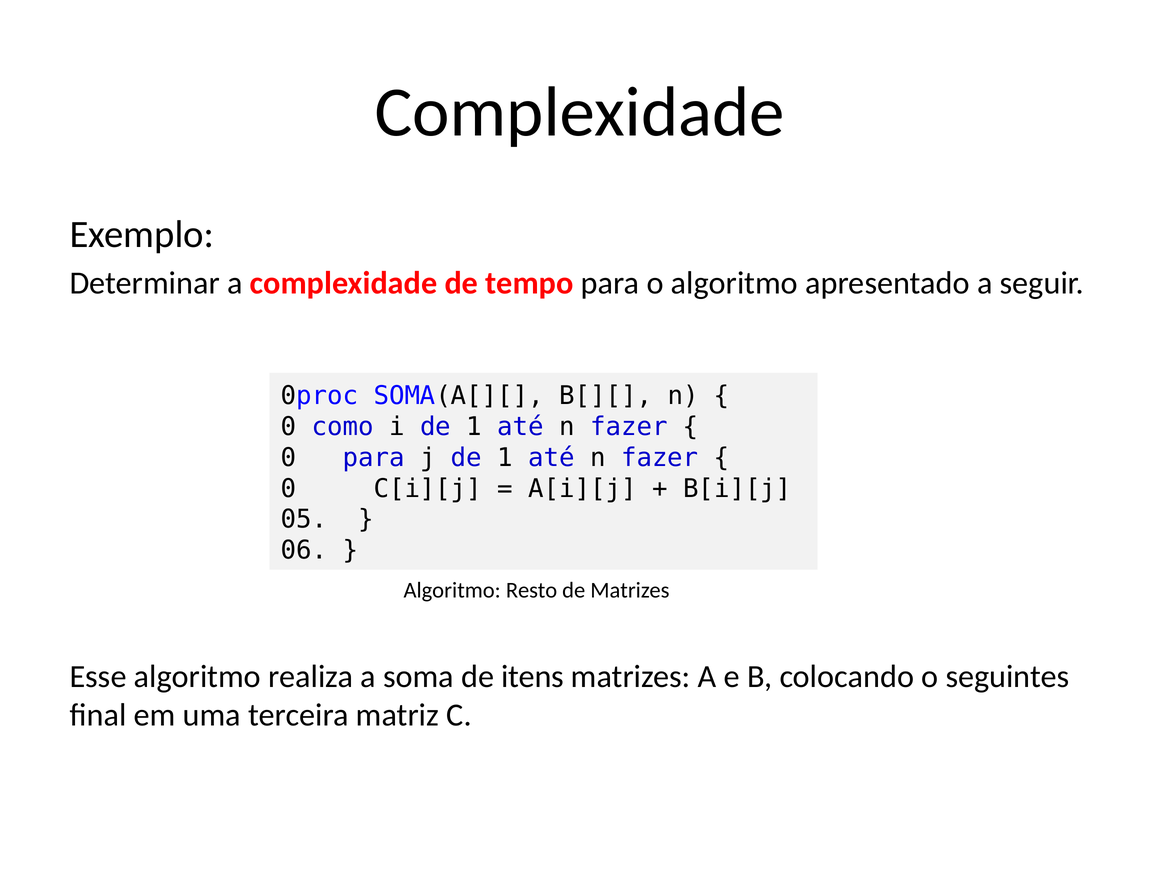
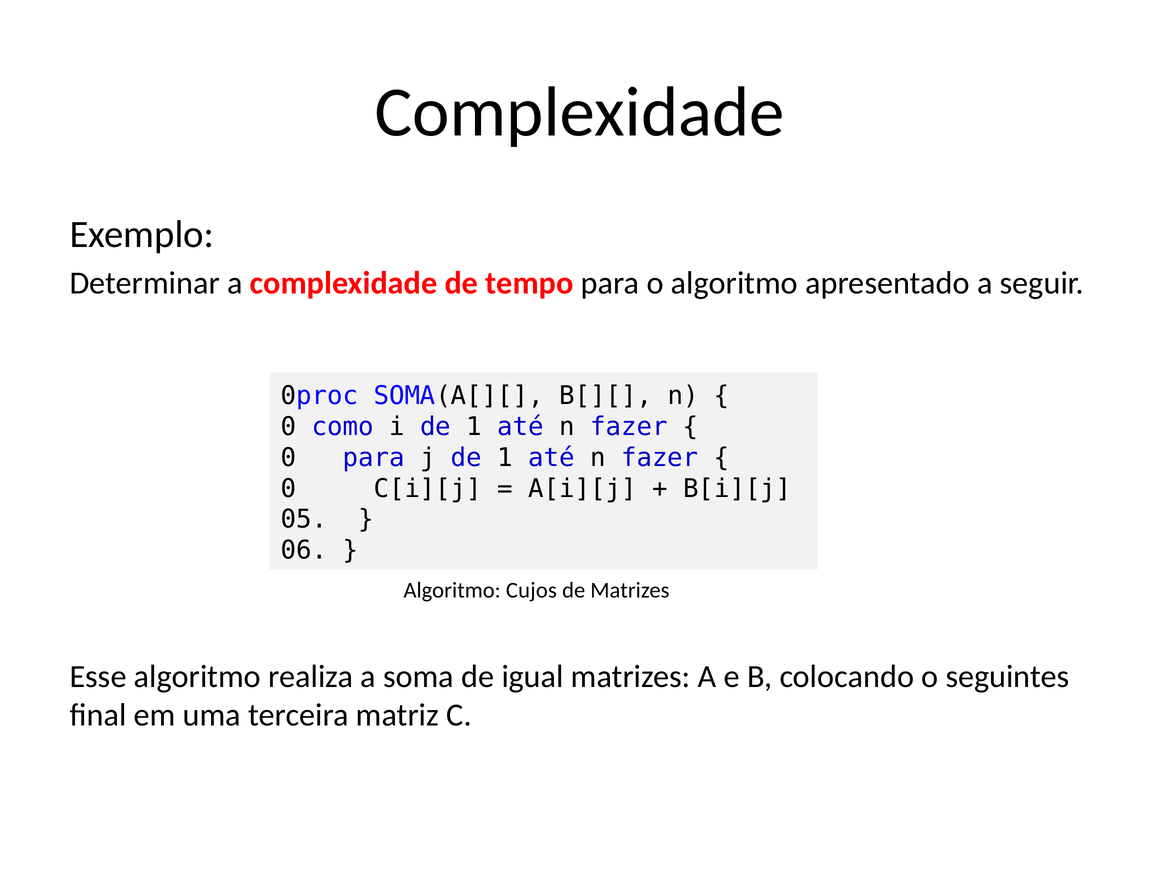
Resto: Resto -> Cujos (531, 590)
itens: itens -> igual (533, 676)
